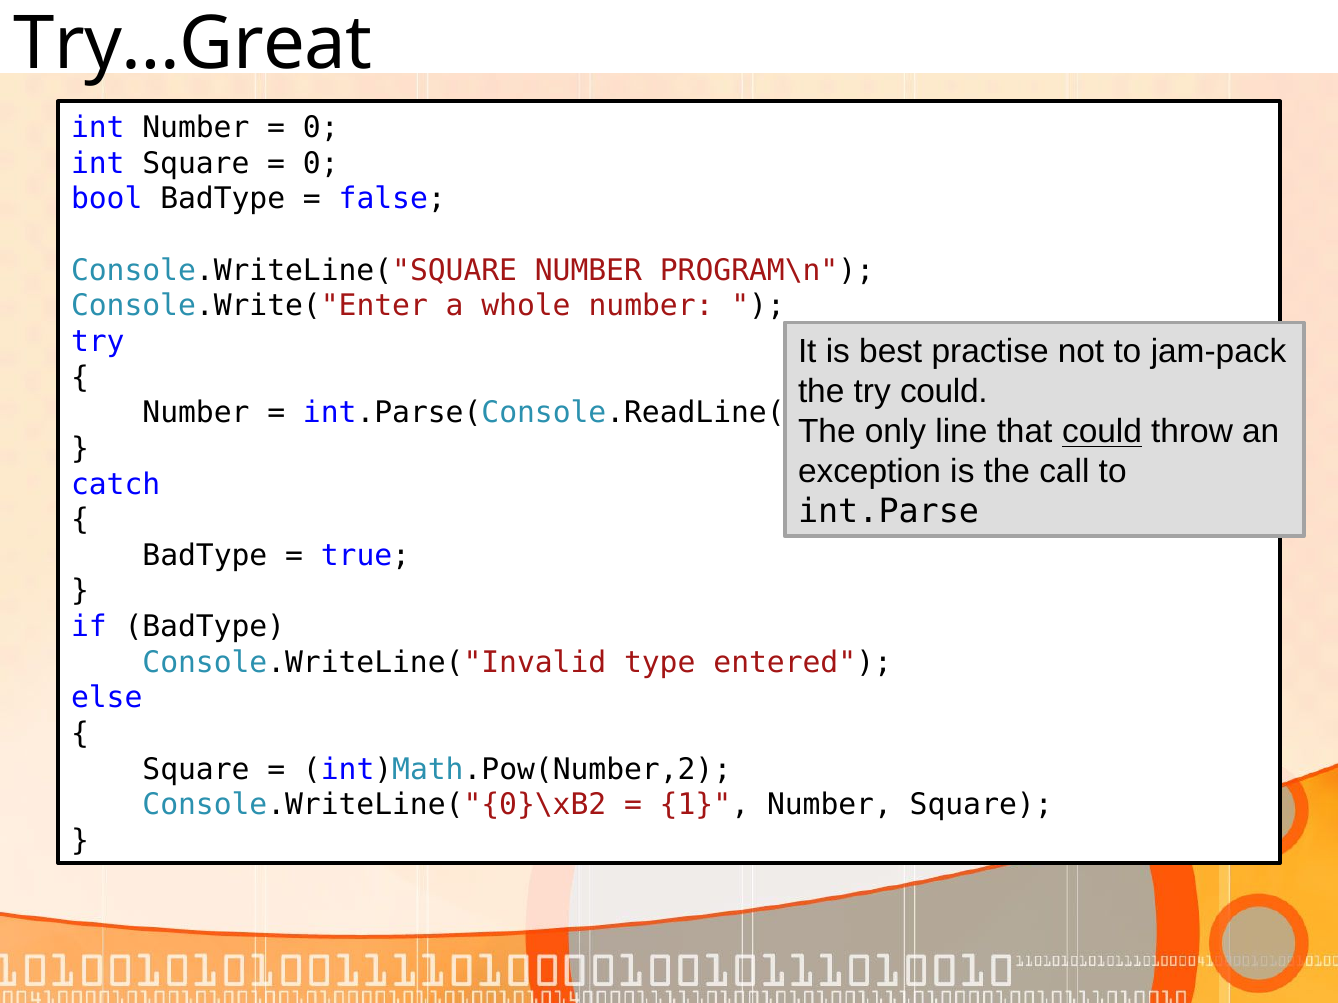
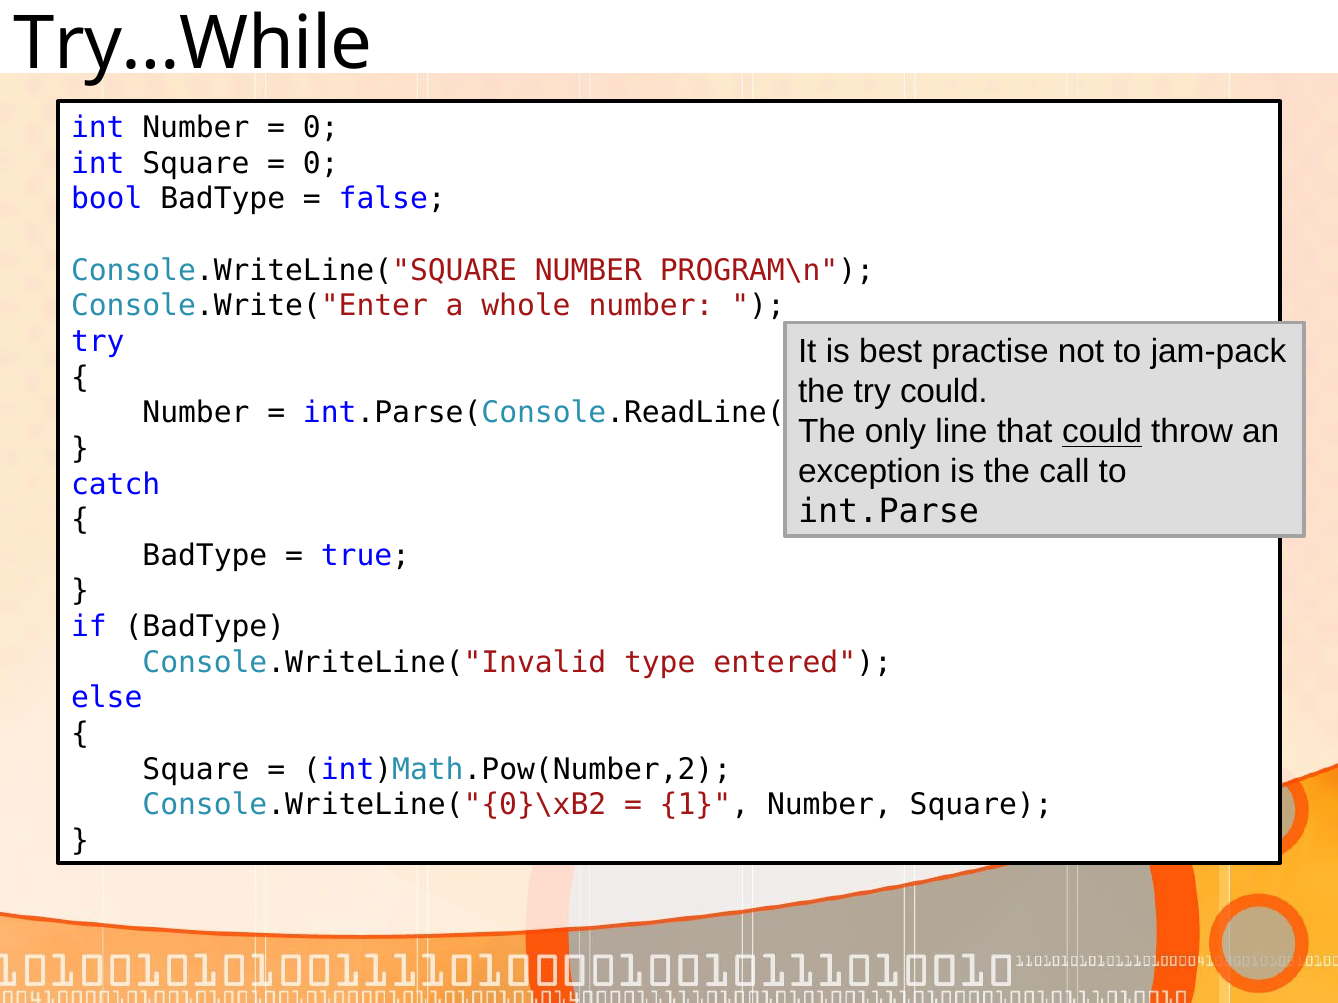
Try…Great: Try…Great -> Try…While (193, 44)
